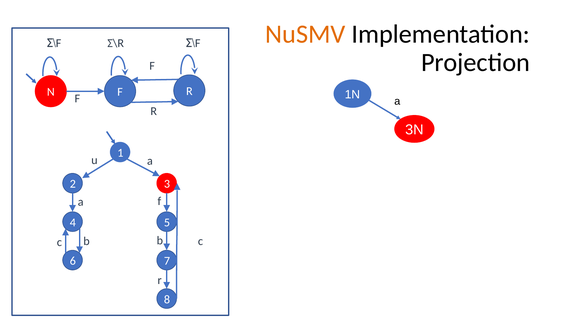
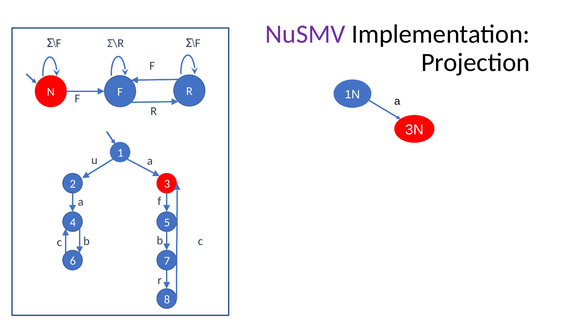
NuSMV colour: orange -> purple (305, 34)
